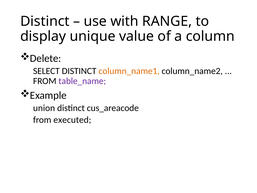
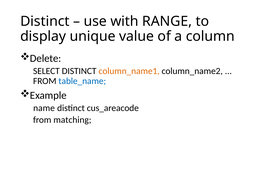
table_name colour: purple -> blue (82, 81)
union: union -> name (44, 108)
executed: executed -> matching (72, 120)
